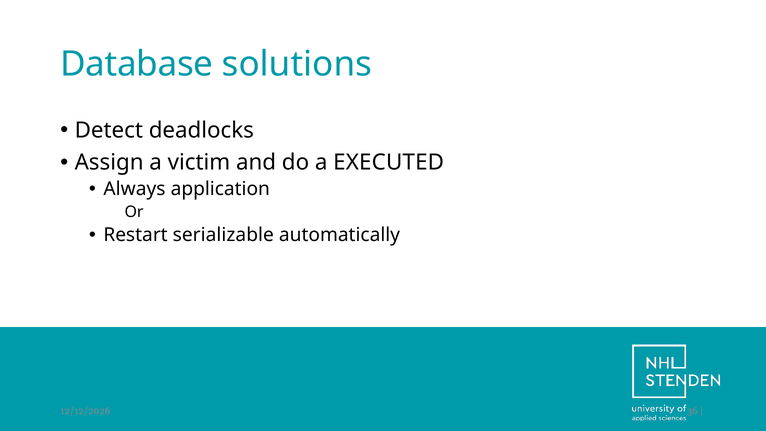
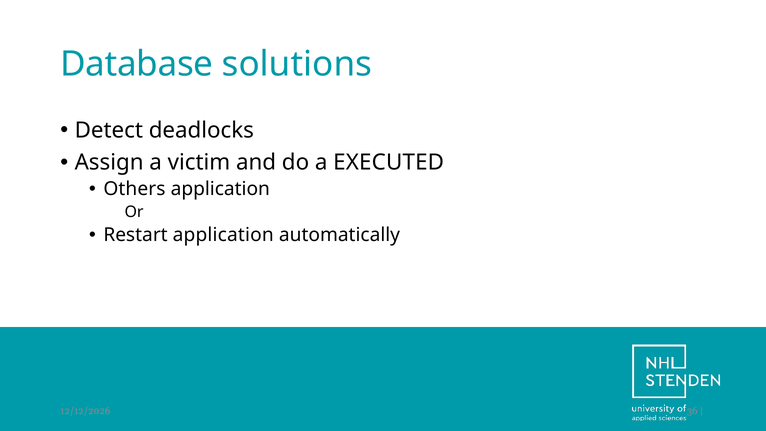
Always: Always -> Others (134, 189)
Restart serializable: serializable -> application (223, 235)
